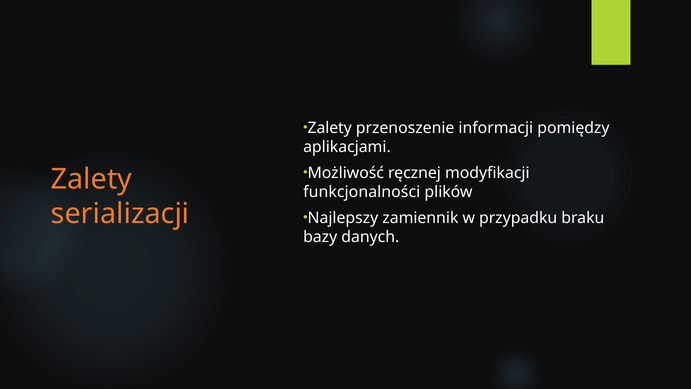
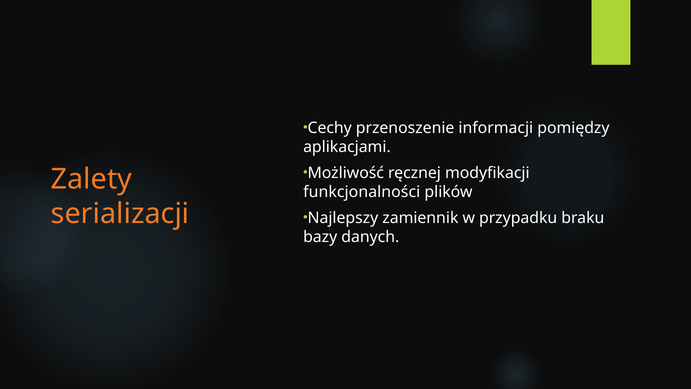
Zalety: Zalety -> Cechy (330, 128)
